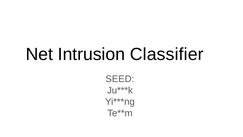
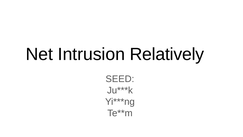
Classifier: Classifier -> Relatively (167, 54)
